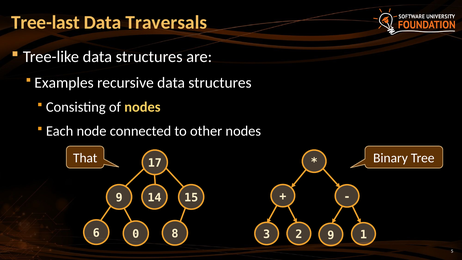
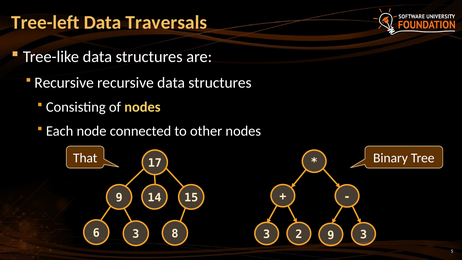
Tree-last: Tree-last -> Tree-left (45, 22)
Examples: Examples -> Recursive (64, 83)
6 0: 0 -> 3 (136, 234)
9 1: 1 -> 3 (363, 235)
